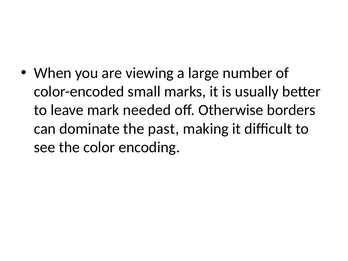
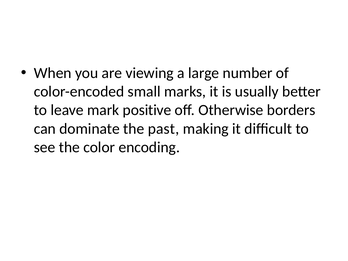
needed: needed -> positive (147, 110)
